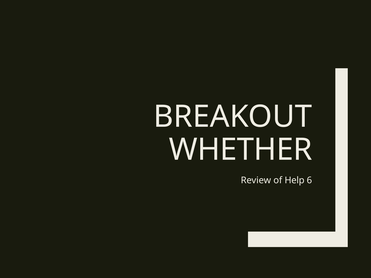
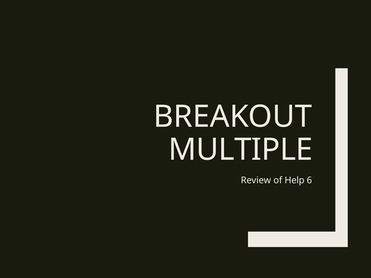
WHETHER: WHETHER -> MULTIPLE (241, 150)
